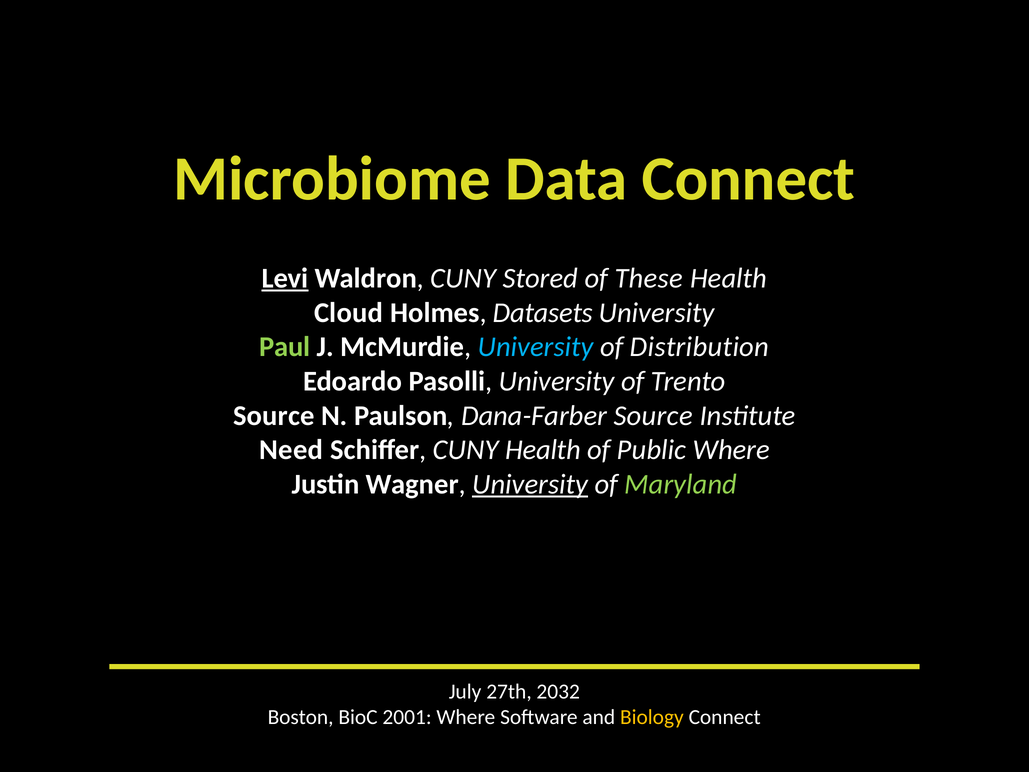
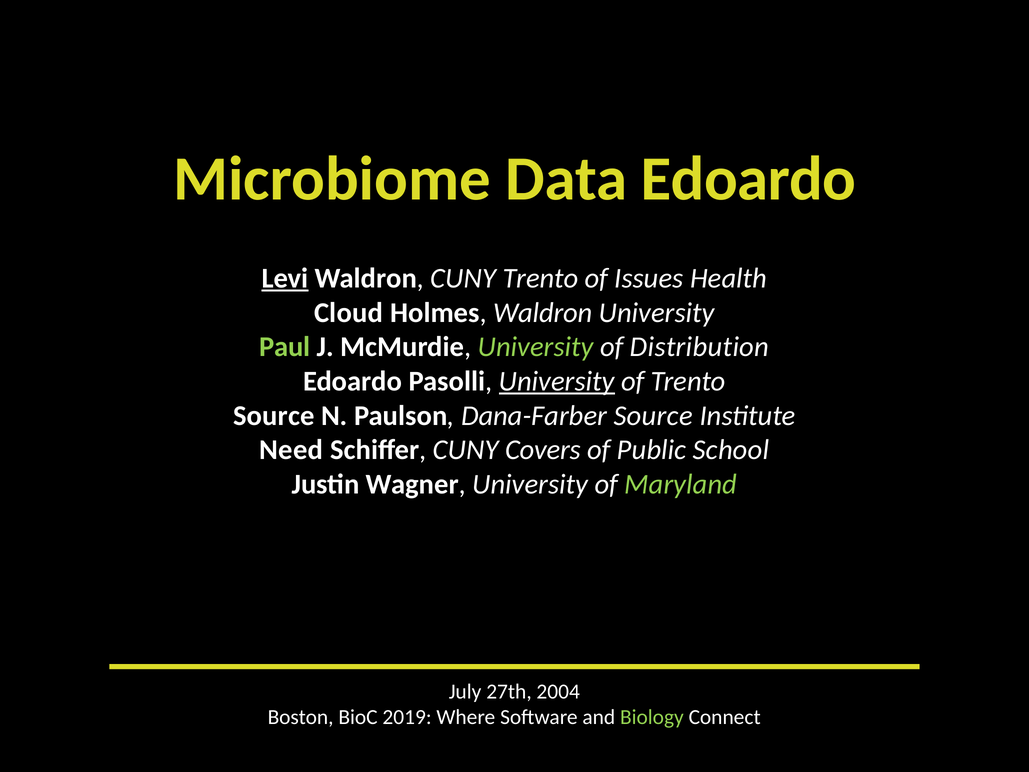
Data Connect: Connect -> Edoardo (749, 179)
CUNY Stored: Stored -> Trento (540, 278)
These: These -> Issues (649, 278)
Holmes Datasets: Datasets -> Waldron (543, 313)
University colour: light blue -> light green (536, 347)
University underline: none -> present (557, 381)
CUNY Health: Health -> Covers (543, 450)
Public Where: Where -> School (731, 450)
University underline: present -> none (530, 484)
2032: 2032 -> 2004 (558, 691)
2001: 2001 -> 2019 (407, 717)
Biology colour: yellow -> light green (652, 717)
